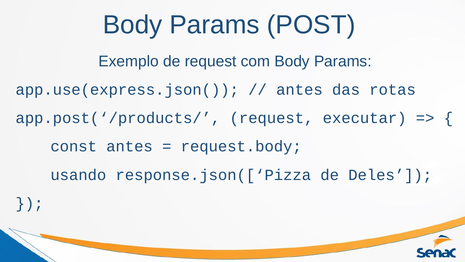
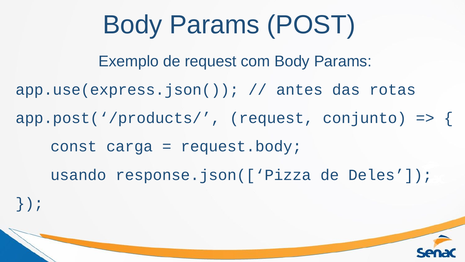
executar: executar -> conjunto (365, 118)
const antes: antes -> carga (130, 146)
